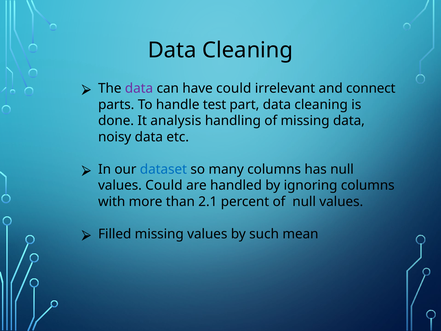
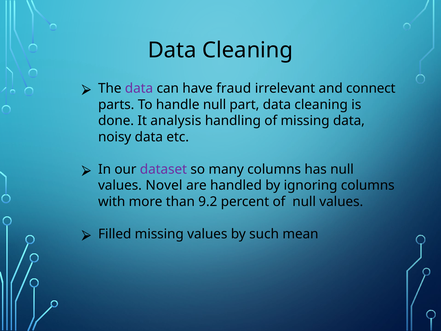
have could: could -> fraud (234, 88)
handle test: test -> null (215, 105)
dataset colour: blue -> purple (163, 169)
values Could: Could -> Novel (164, 185)
2.1: 2.1 -> 9.2 (208, 202)
